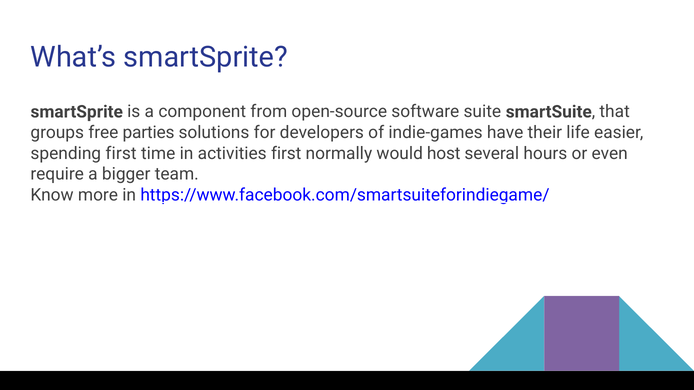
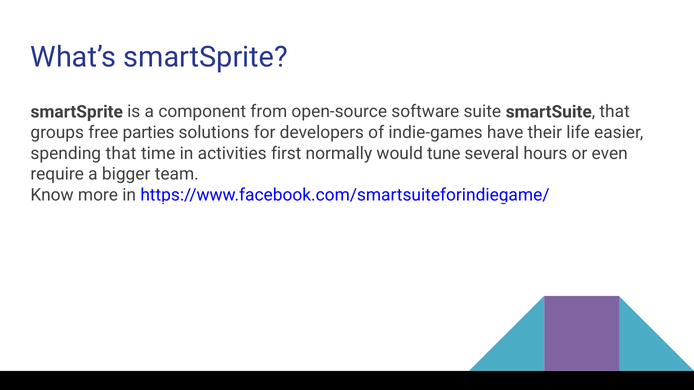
spending first: first -> that (121, 154)
host: host -> tune (444, 154)
